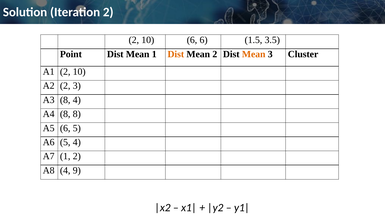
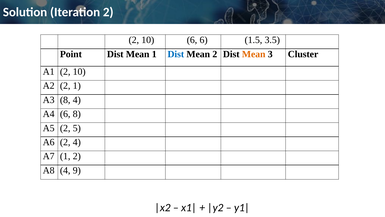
Dist colour: orange -> blue (176, 54)
2 3: 3 -> 1 (77, 86)
A4 8: 8 -> 6 (65, 114)
A5 6: 6 -> 2 (65, 128)
A6 5: 5 -> 2 (65, 142)
